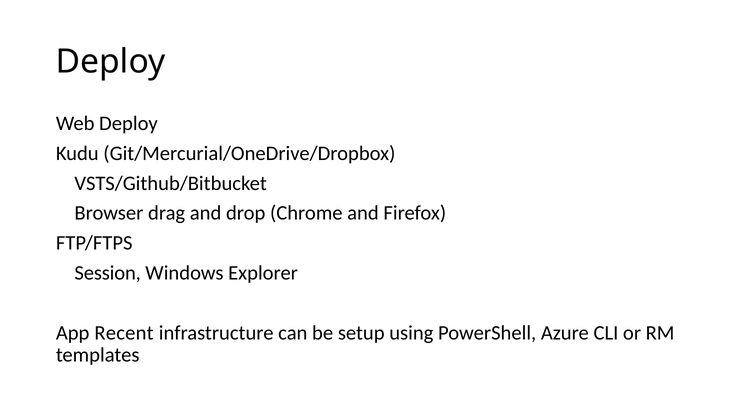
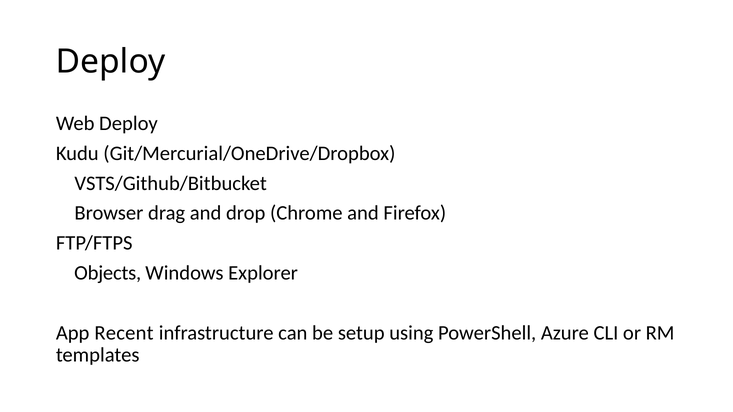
Session: Session -> Objects (108, 273)
